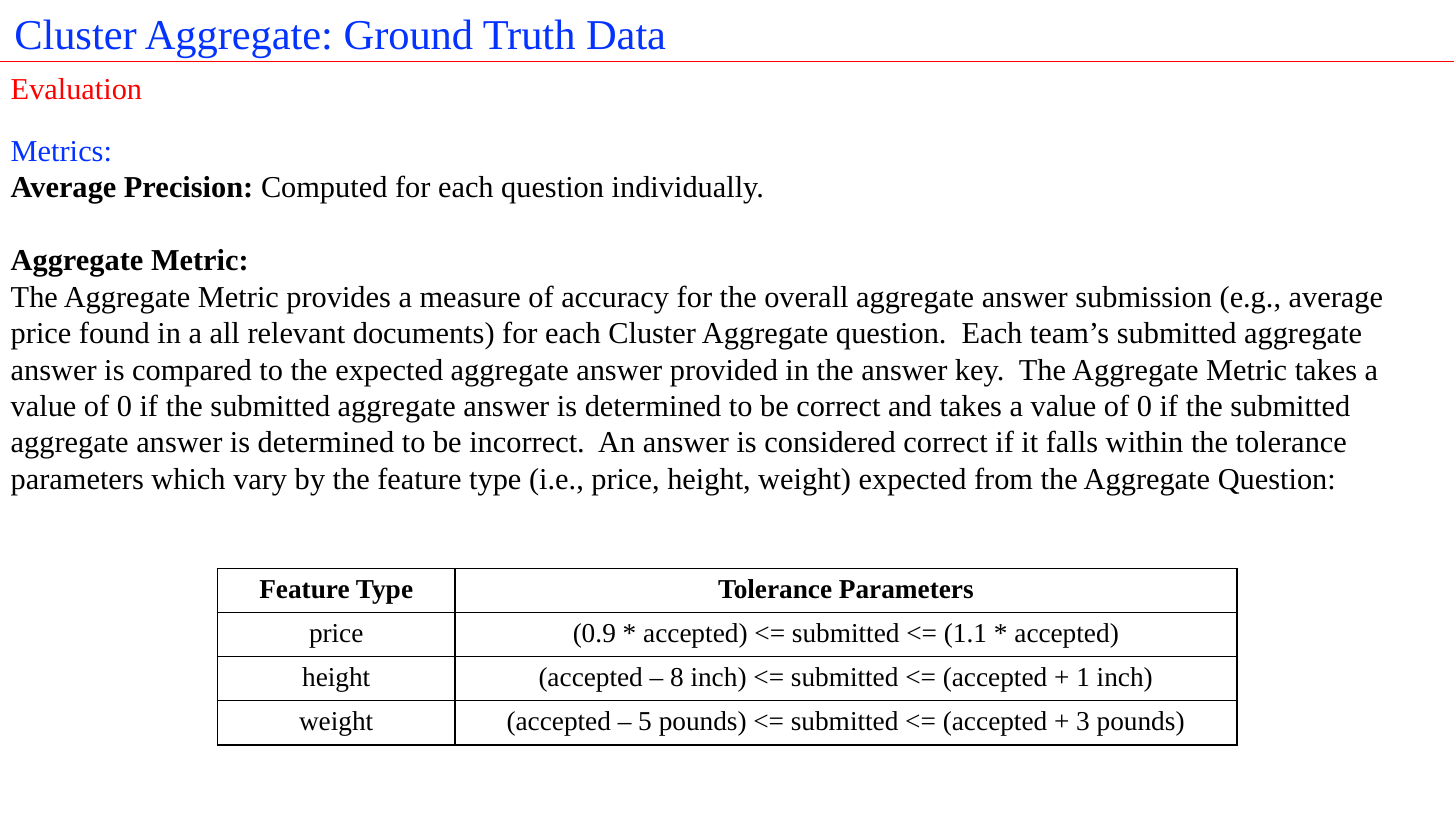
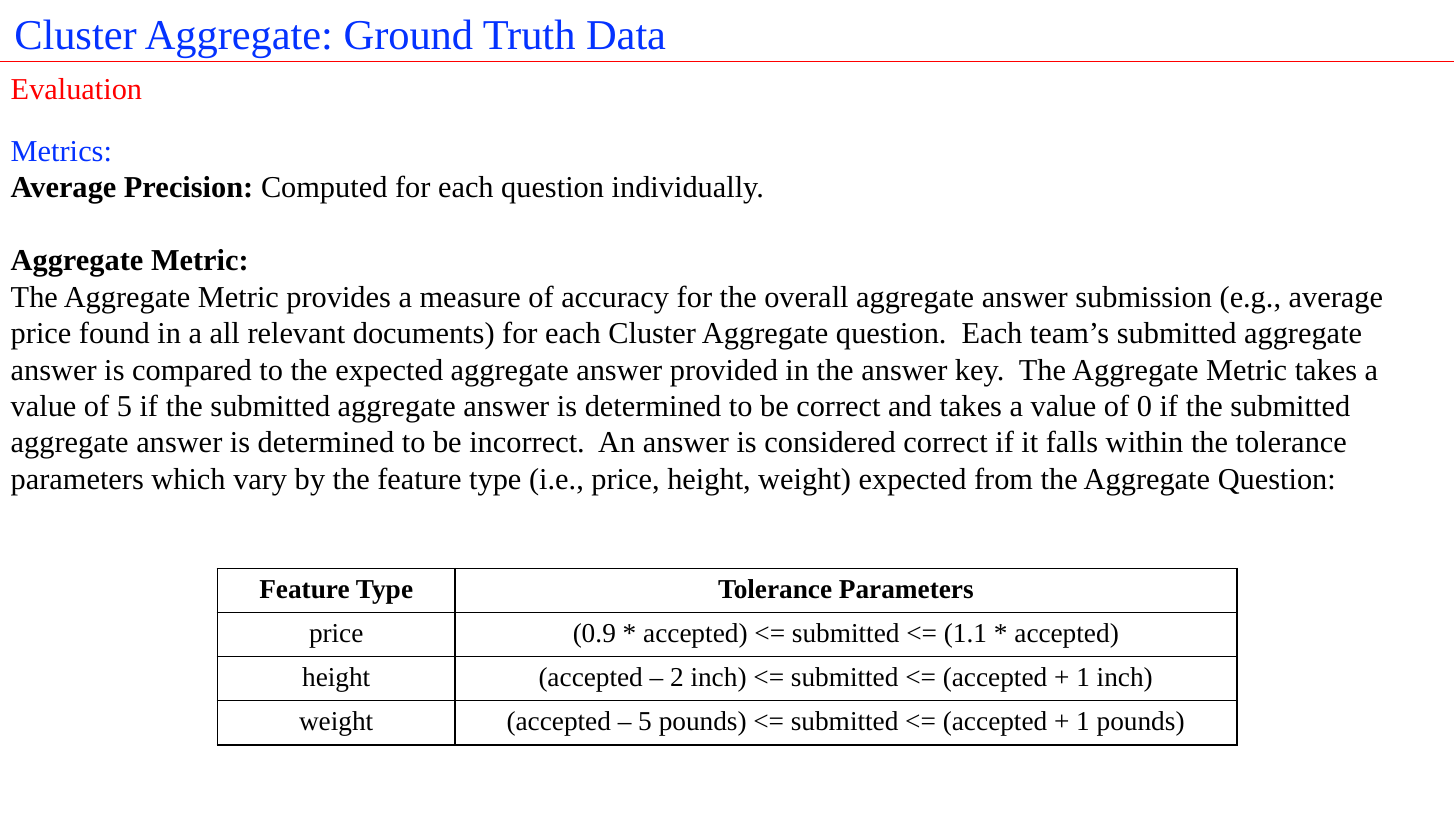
0: 0 -> 5 (124, 406)
8: 8 -> 2 (677, 677)
3: 3 -> 1 (1083, 722)
